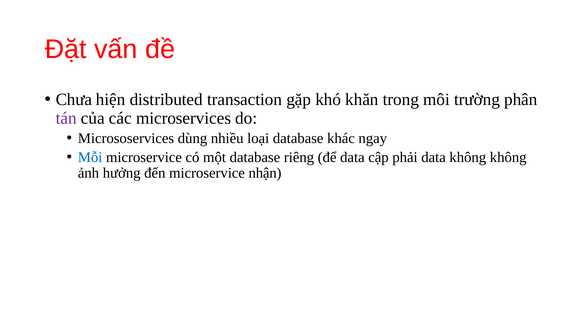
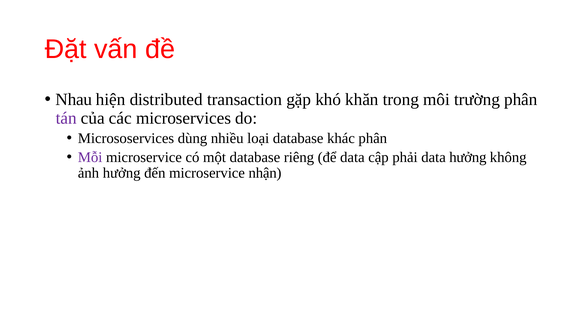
Chưa: Chưa -> Nhau (74, 99)
khác ngay: ngay -> phân (373, 138)
Mỗi colour: blue -> purple (90, 157)
data không: không -> hưởng (468, 157)
